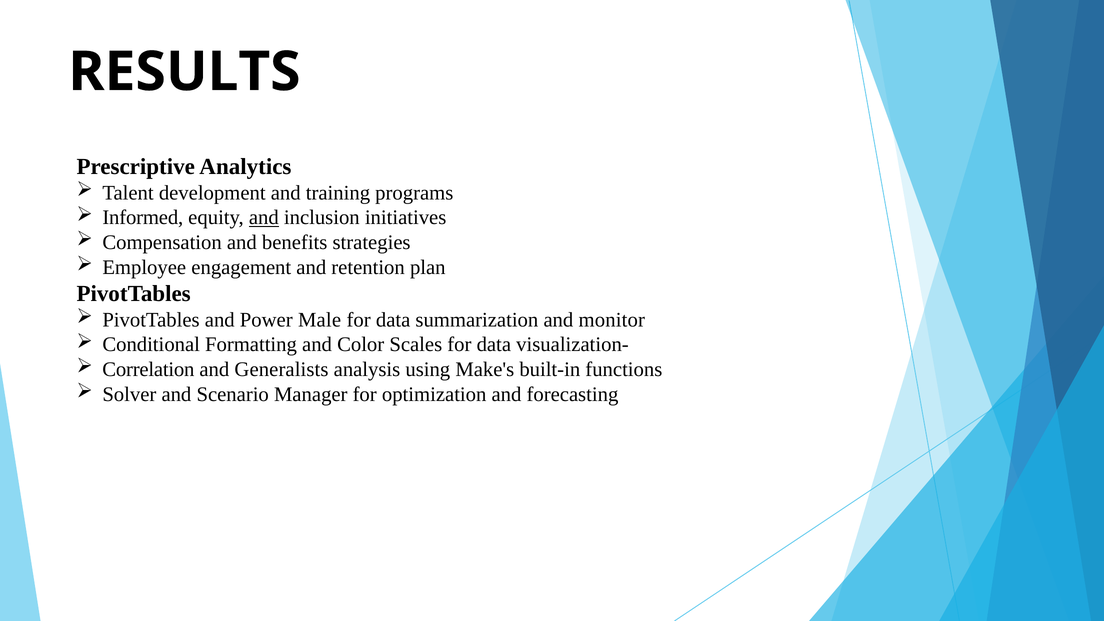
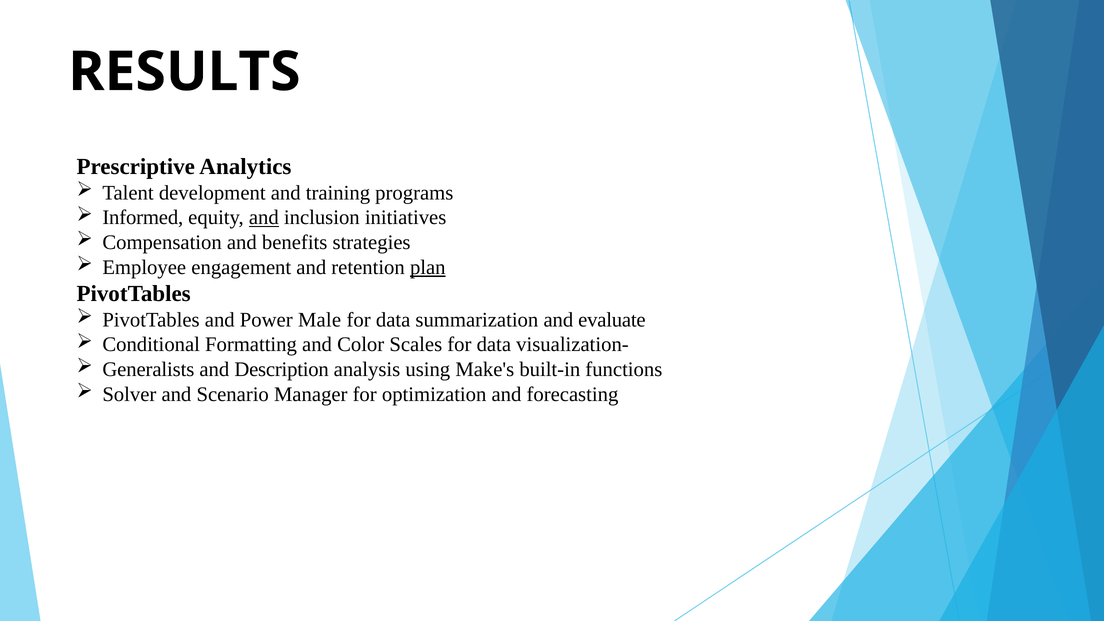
plan underline: none -> present (428, 267)
monitor: monitor -> evaluate (612, 320)
Correlation: Correlation -> Generalists (148, 369)
Generalists: Generalists -> Description (282, 369)
